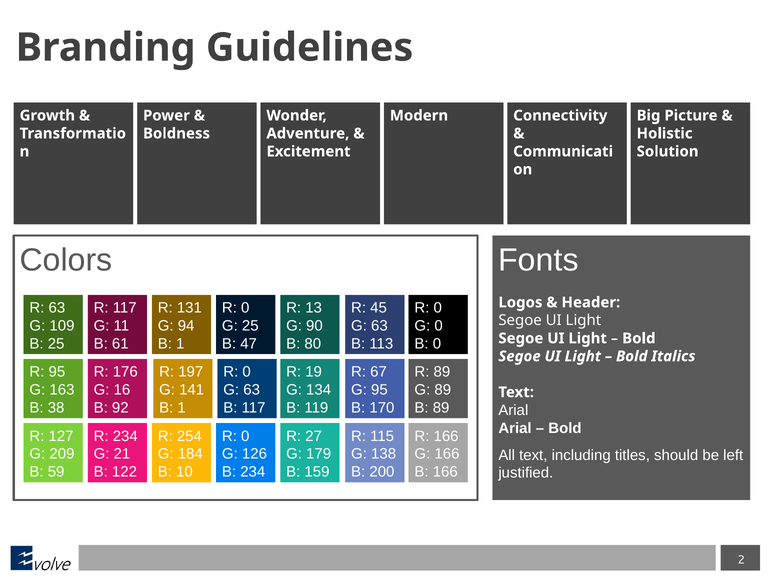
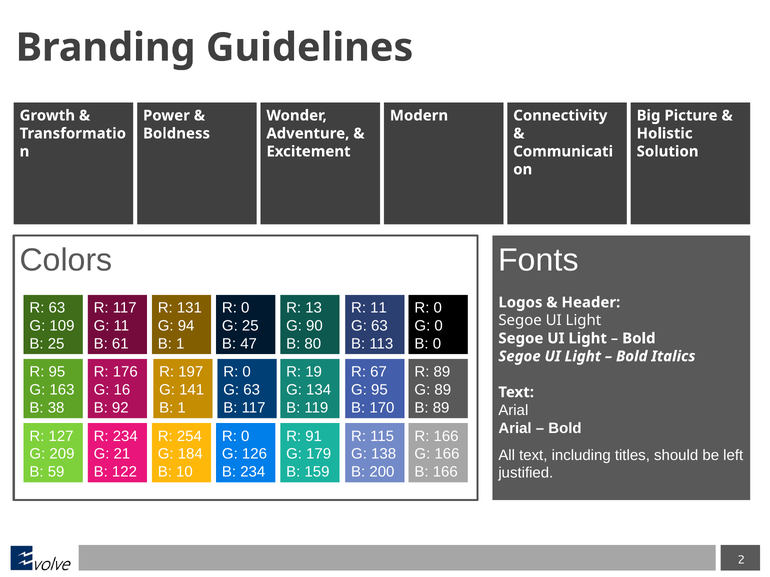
R 45: 45 -> 11 (379, 308)
27: 27 -> 91 (314, 436)
